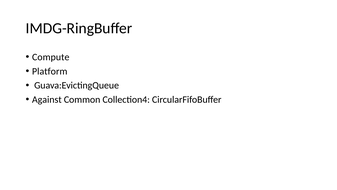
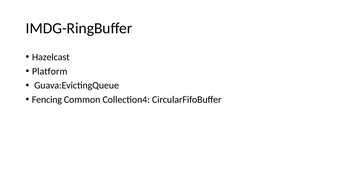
Compute: Compute -> Hazelcast (51, 57)
Against: Against -> Fencing (47, 99)
